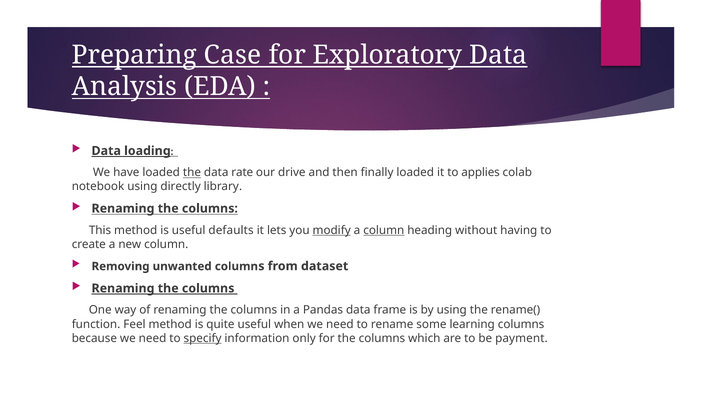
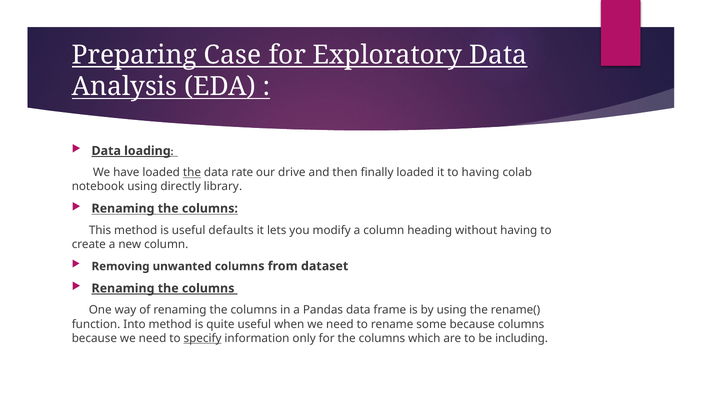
to applies: applies -> having (480, 173)
modify underline: present -> none (332, 230)
column underline: present -> none (384, 230)
Feel: Feel -> Into (135, 324)
some learning: learning -> because (472, 324)
payment: payment -> including (522, 338)
